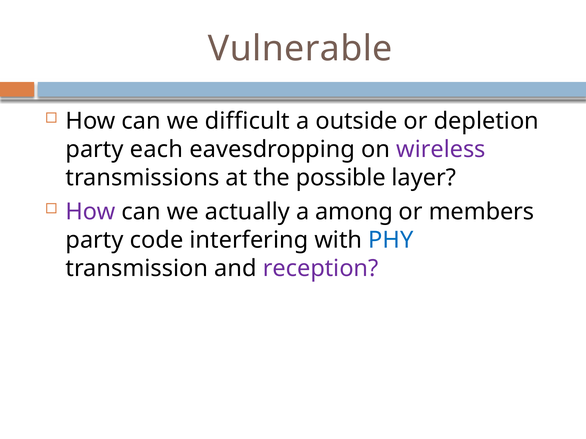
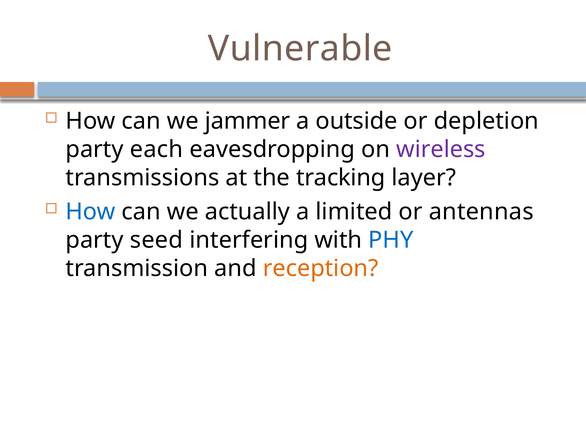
difficult: difficult -> jammer (248, 121)
possible: possible -> tracking (341, 178)
How colour: purple -> blue (91, 212)
among: among -> limited (354, 212)
members: members -> antennas (481, 212)
code: code -> seed (156, 240)
reception colour: purple -> orange (321, 269)
